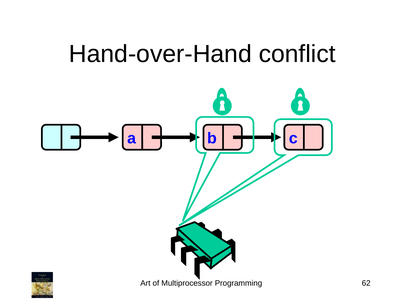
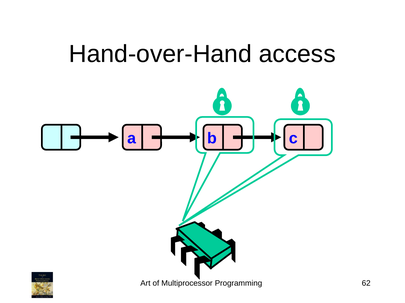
conflict: conflict -> access (297, 54)
